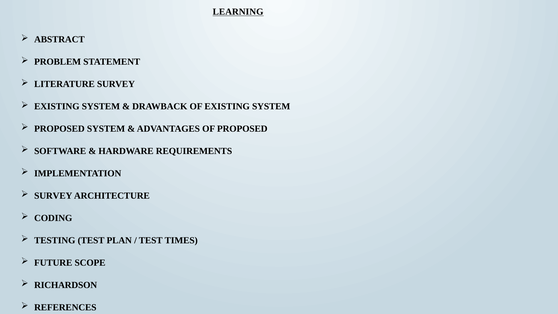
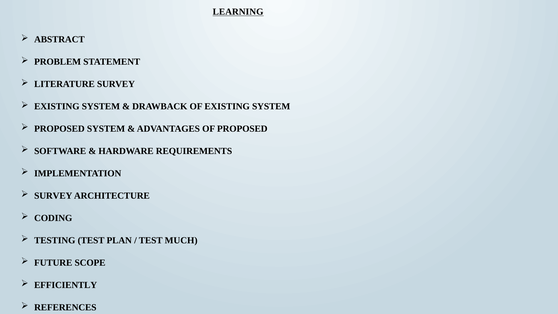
TIMES: TIMES -> MUCH (181, 240)
RICHARDSON: RICHARDSON -> EFFICIENTLY (66, 285)
